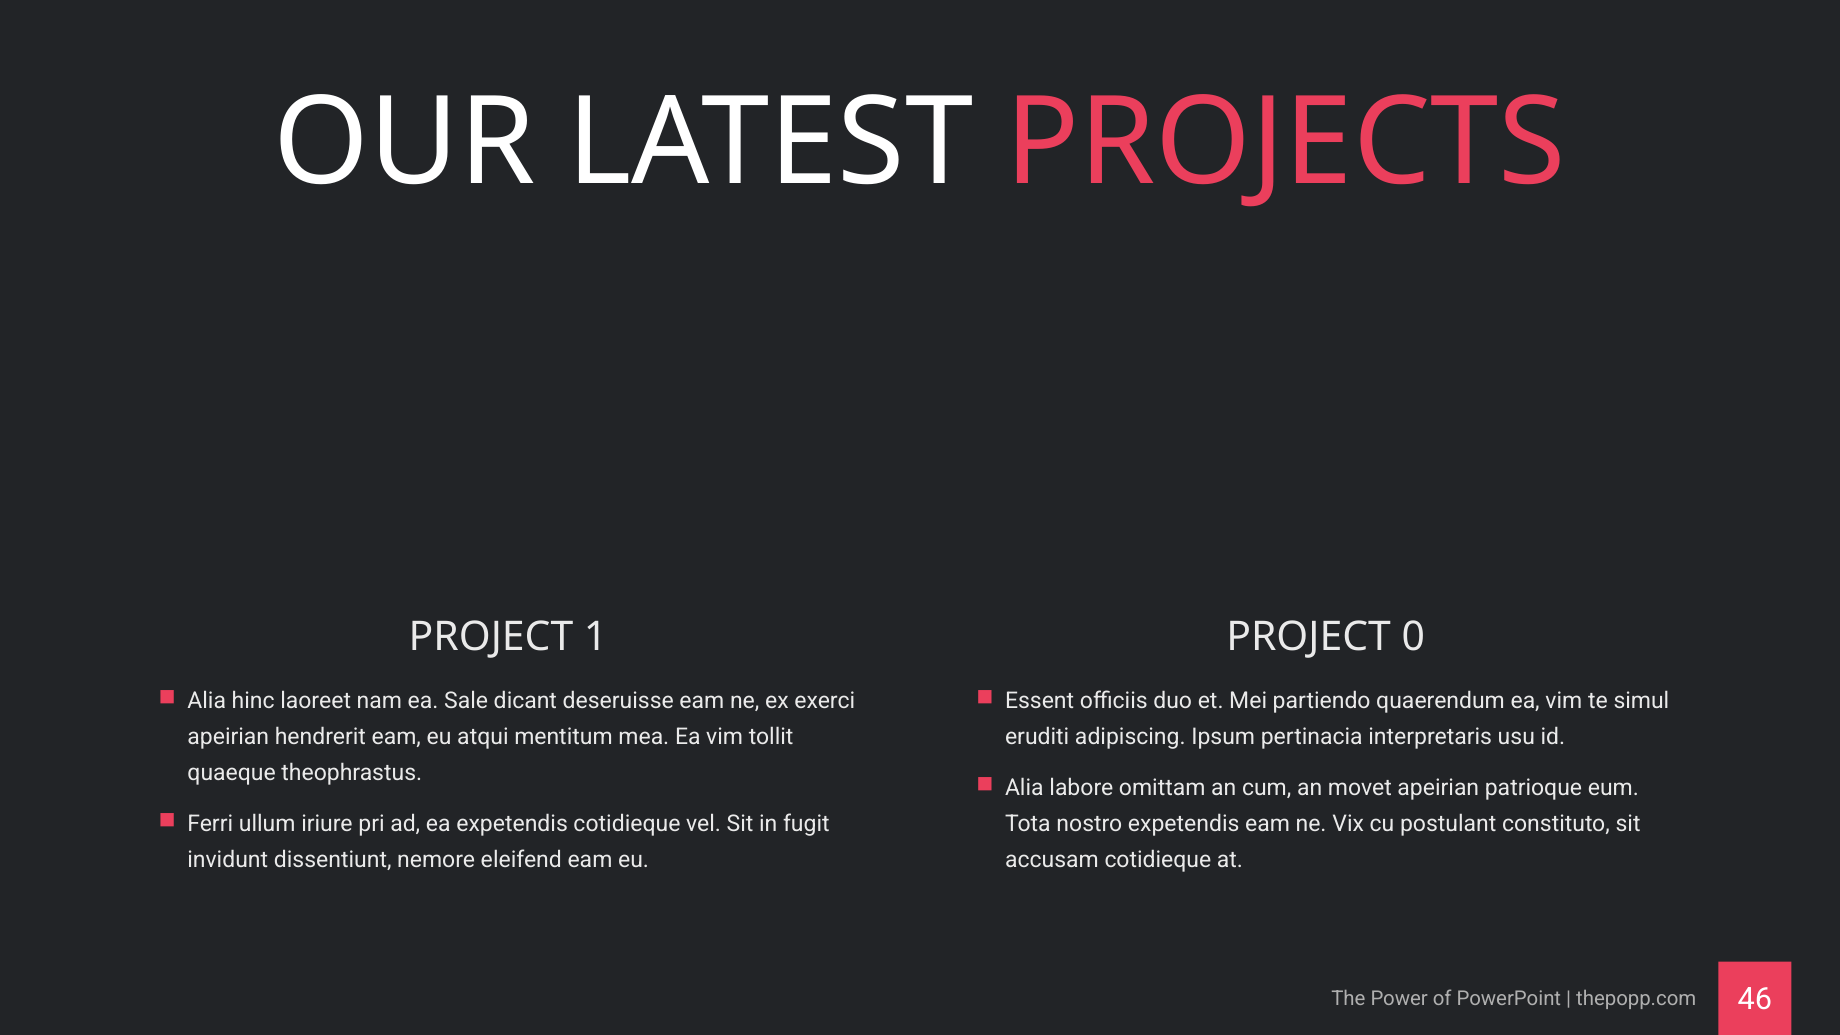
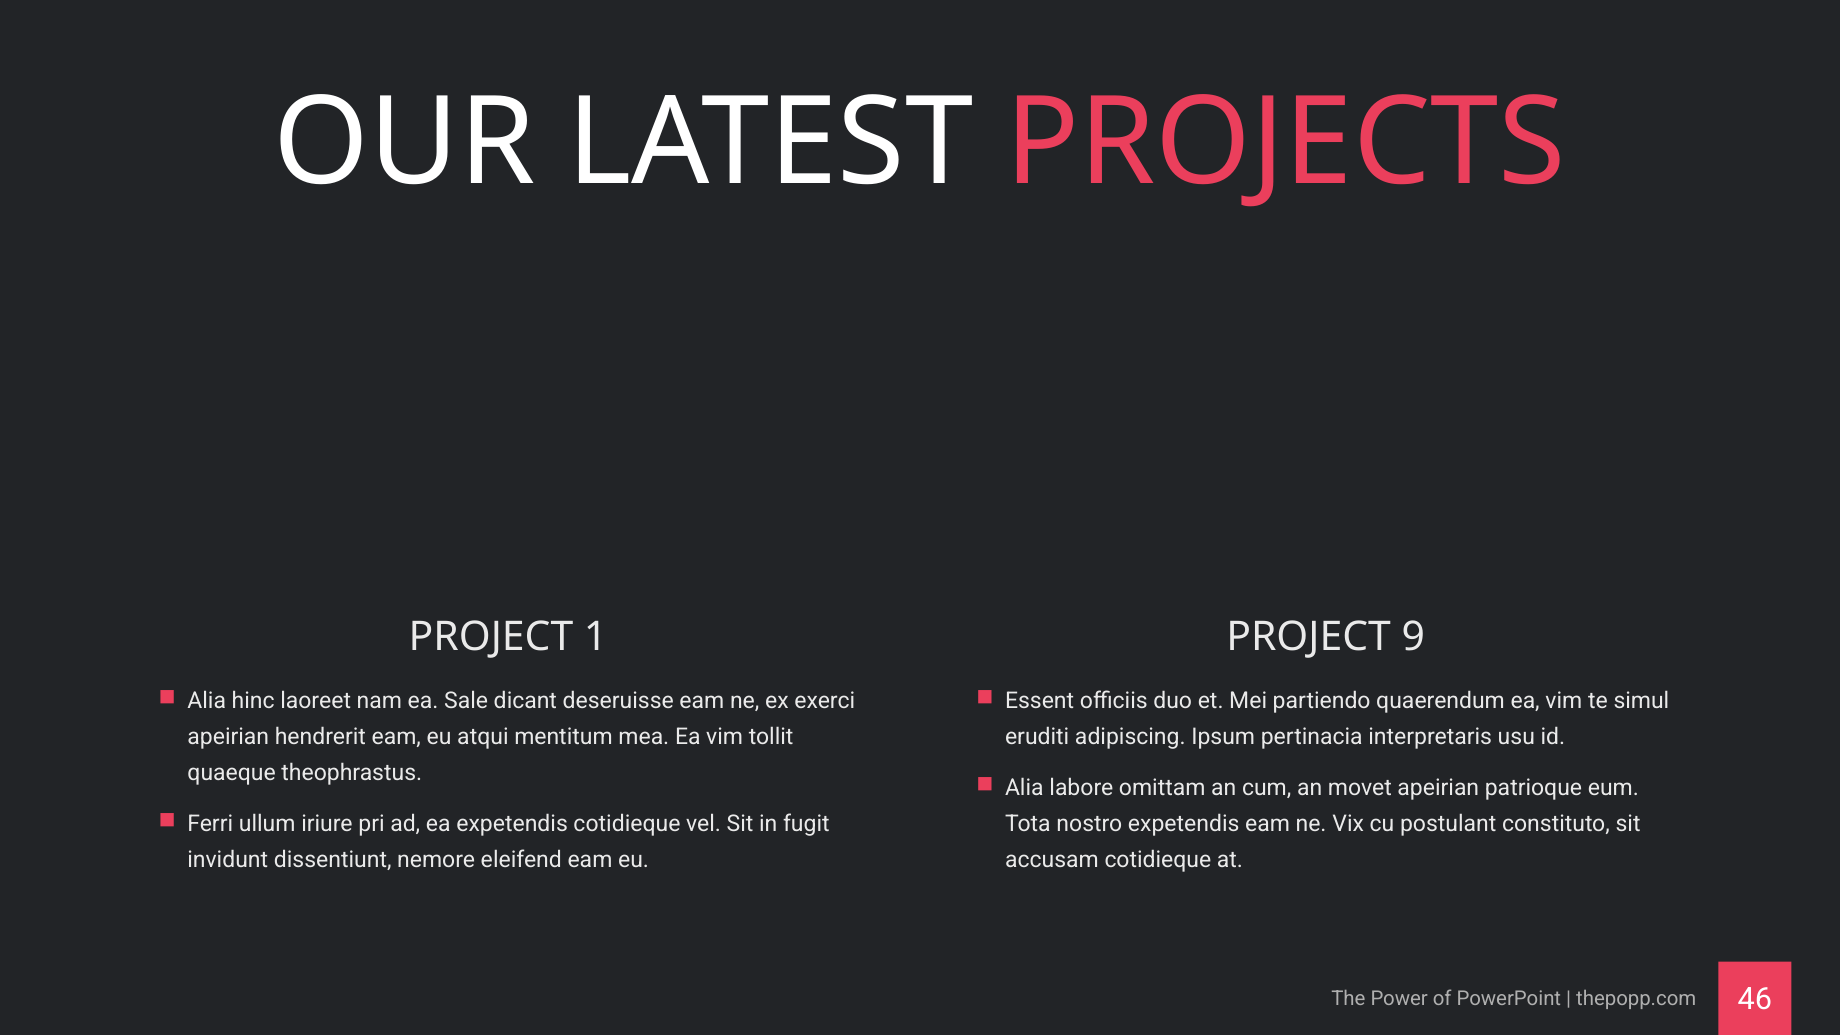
0: 0 -> 9 (1413, 637)
